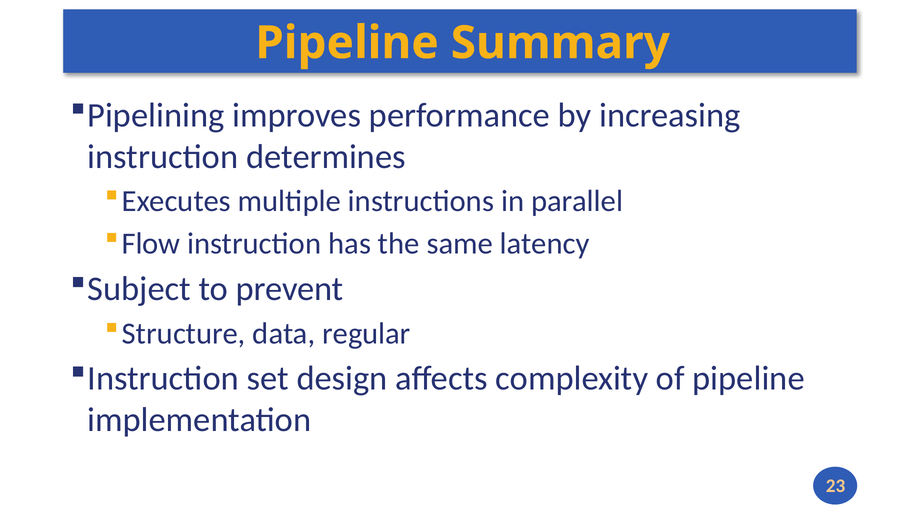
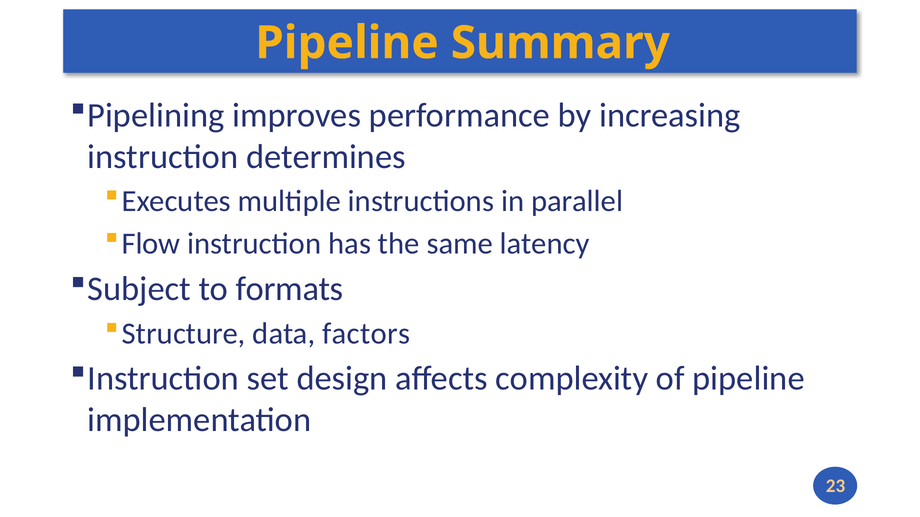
prevent: prevent -> formats (290, 289)
regular: regular -> factors (366, 334)
